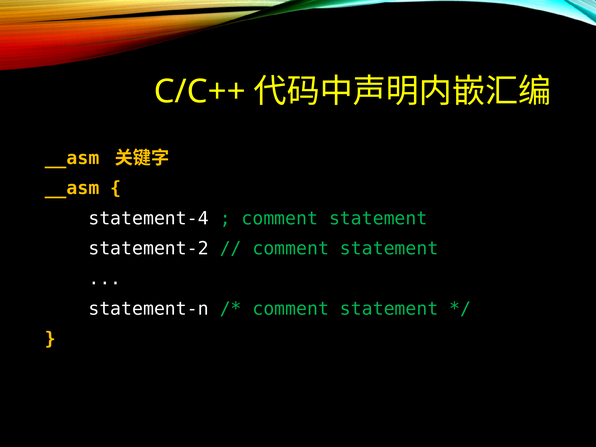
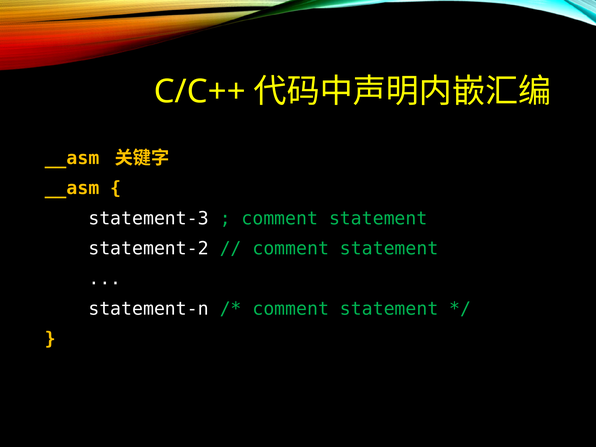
statement-4: statement-4 -> statement-3 (149, 218)
